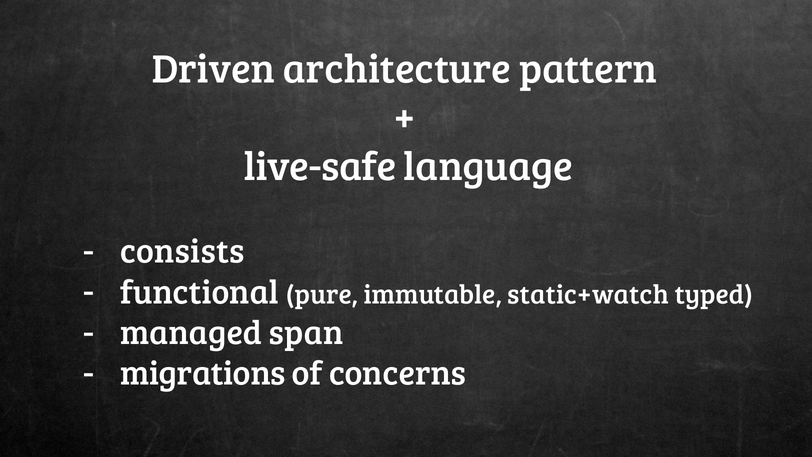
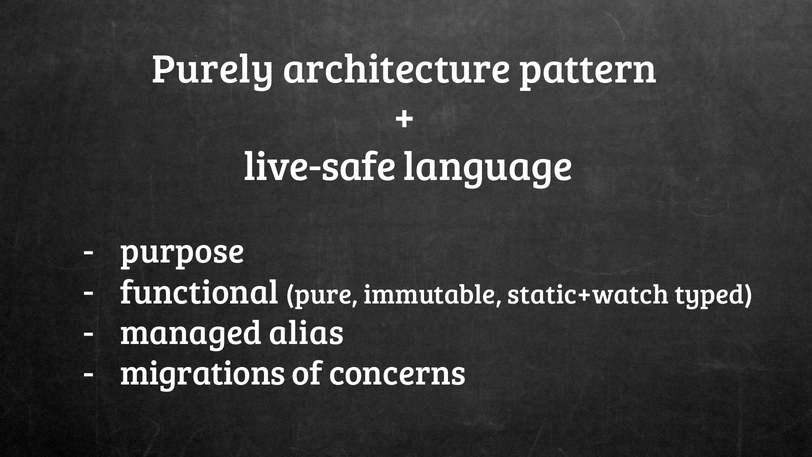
Driven: Driven -> Purely (213, 69)
consists: consists -> purpose (182, 252)
span: span -> alias (306, 333)
